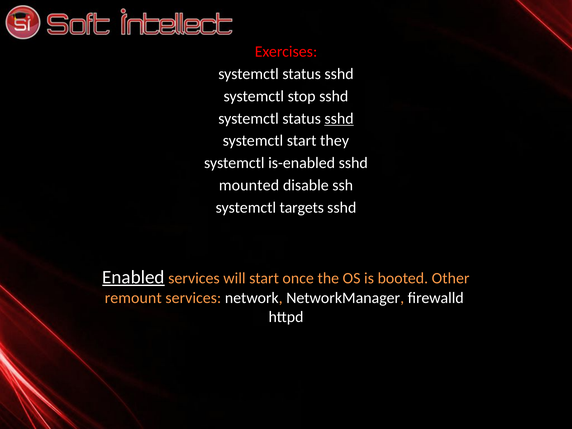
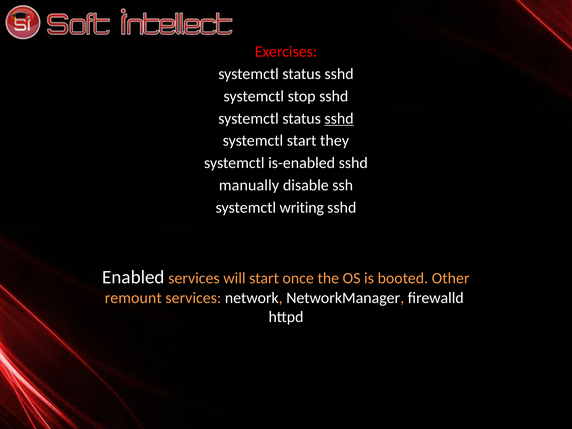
mounted: mounted -> manually (249, 185)
targets: targets -> writing (302, 208)
Enabled underline: present -> none (133, 277)
